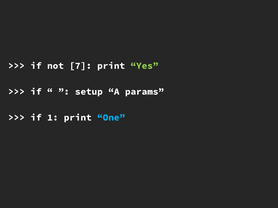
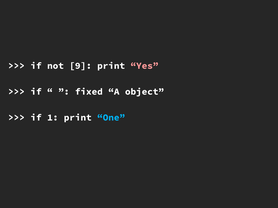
7: 7 -> 9 (81, 66)
Yes colour: light green -> pink (144, 66)
setup: setup -> fixed (89, 92)
params: params -> object (144, 92)
